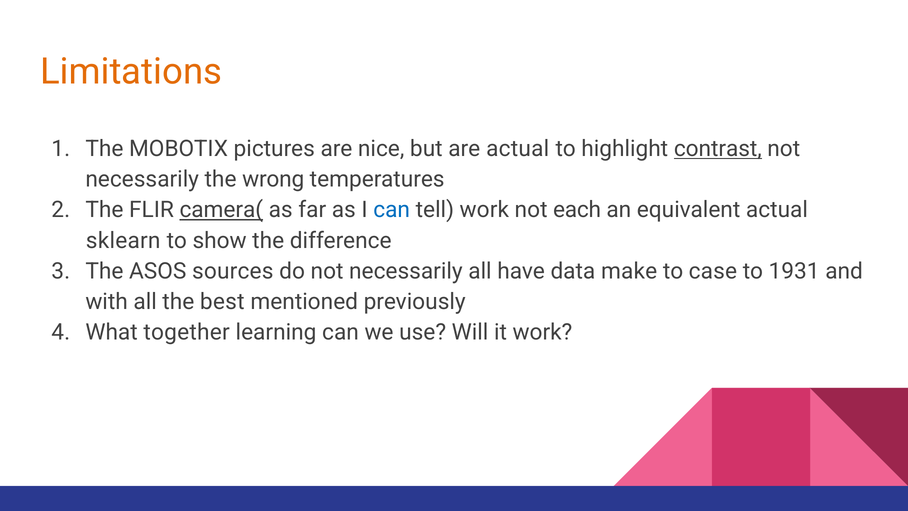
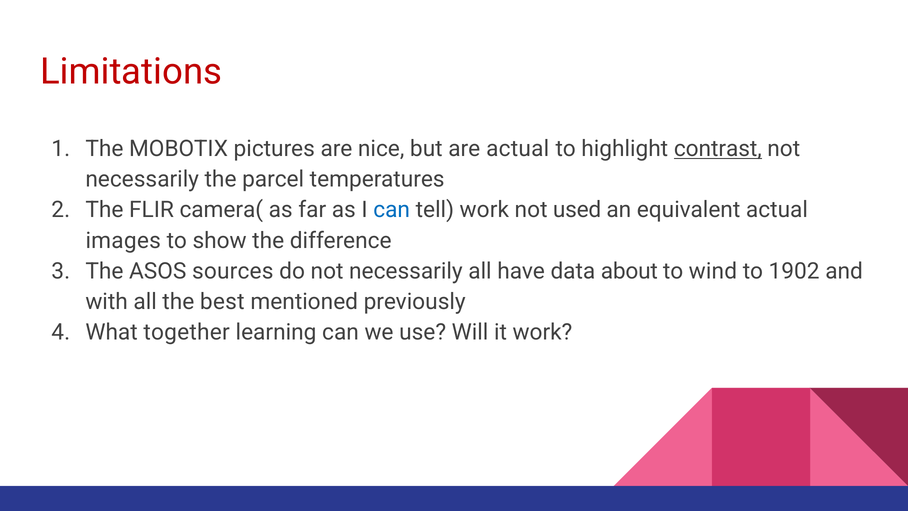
Limitations colour: orange -> red (131, 72)
wrong: wrong -> parcel (273, 179)
camera( underline: present -> none (221, 210)
each: each -> used (577, 210)
sklearn: sklearn -> images (123, 240)
make: make -> about (629, 271)
case: case -> wind (713, 271)
1931: 1931 -> 1902 (794, 271)
